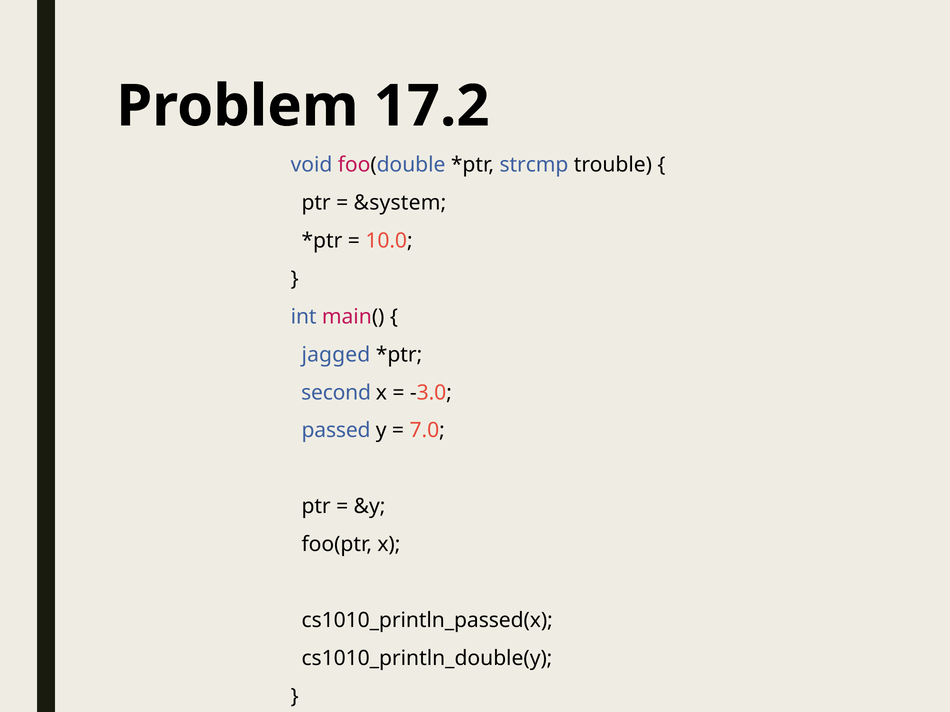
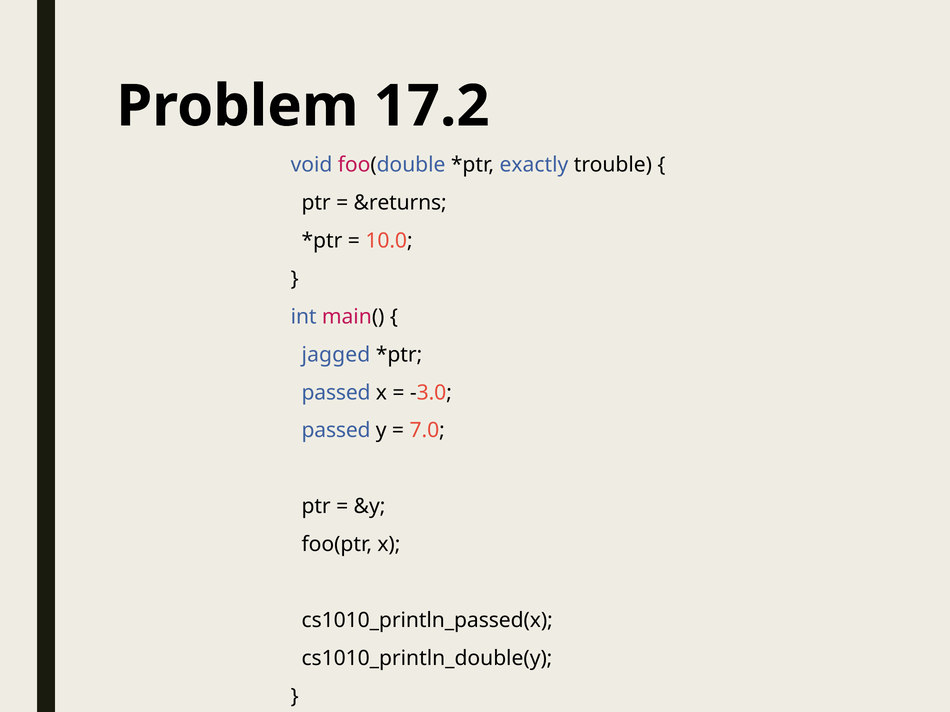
strcmp: strcmp -> exactly (534, 165)
&system: &system -> &returns (400, 203)
second: second -> passed (336, 393)
